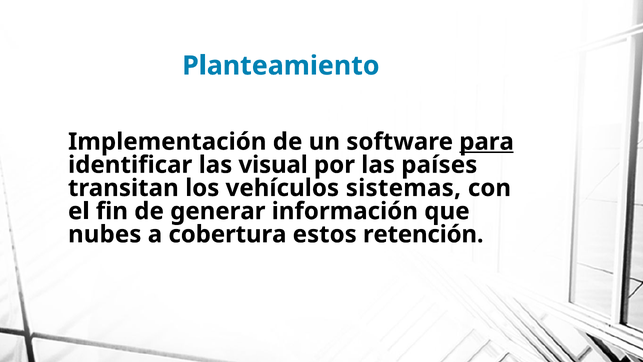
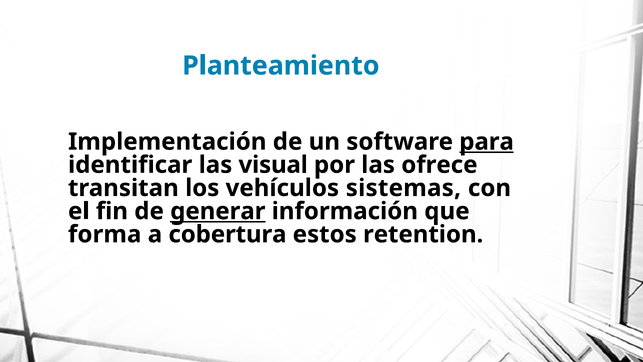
países: países -> ofrece (439, 165)
generar underline: none -> present (218, 211)
nubes: nubes -> forma (105, 234)
retención: retención -> retention (423, 234)
